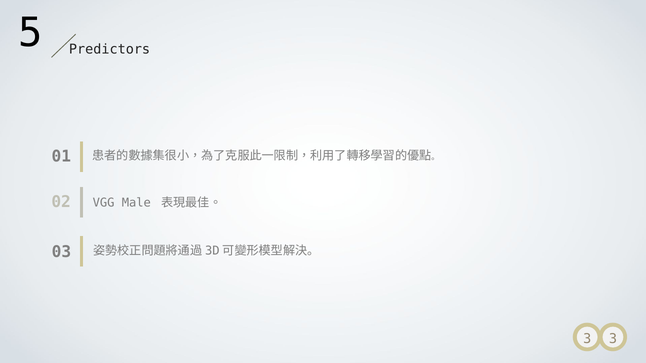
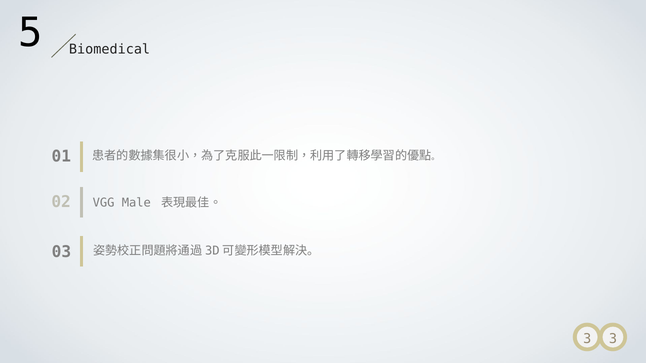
Predictors: Predictors -> Biomedical (110, 49)
